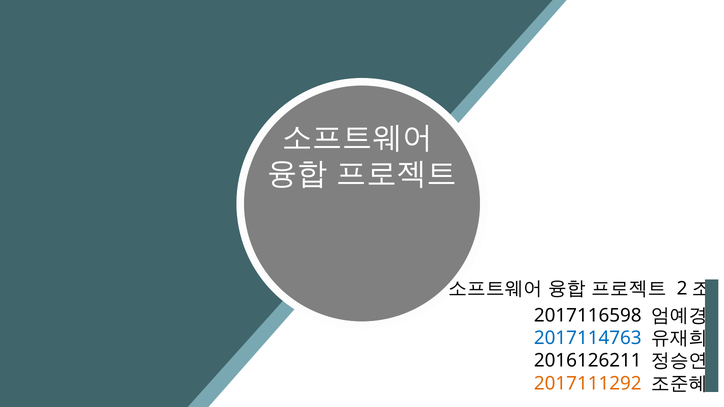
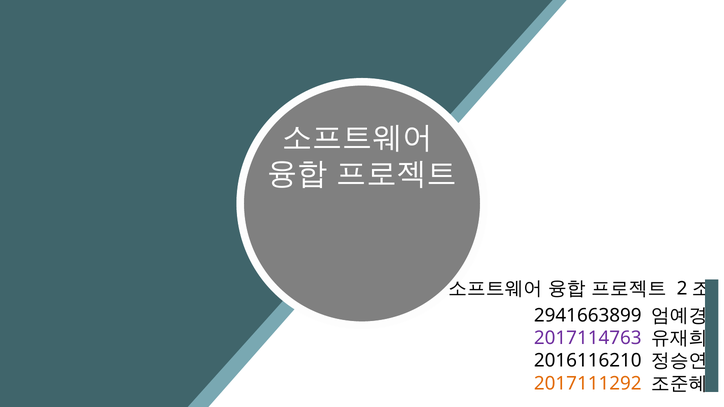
2017116598: 2017116598 -> 2941663899 (588, 316)
2017114763 colour: blue -> purple (588, 338)
2016126211: 2016126211 -> 2016116210 (588, 361)
